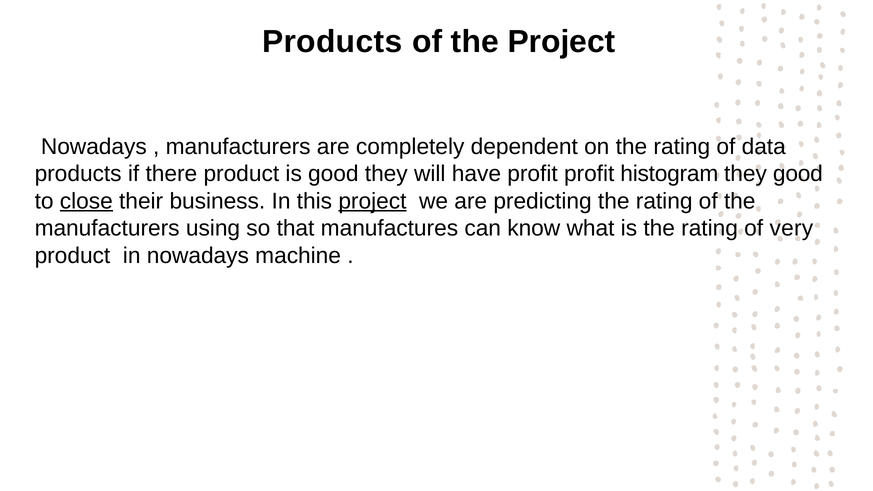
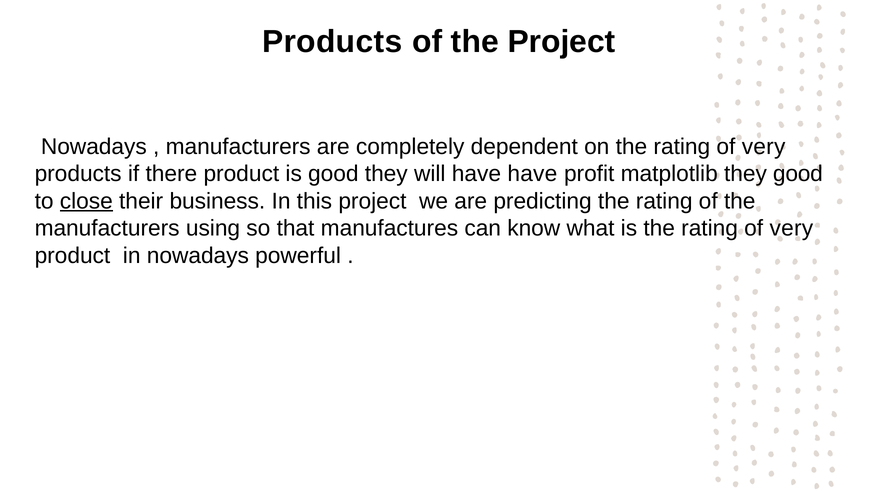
data: data -> very (764, 147)
have profit: profit -> have (532, 174)
histogram: histogram -> matplotlib (669, 174)
project underline: present -> none (372, 201)
machine: machine -> powerful (298, 256)
